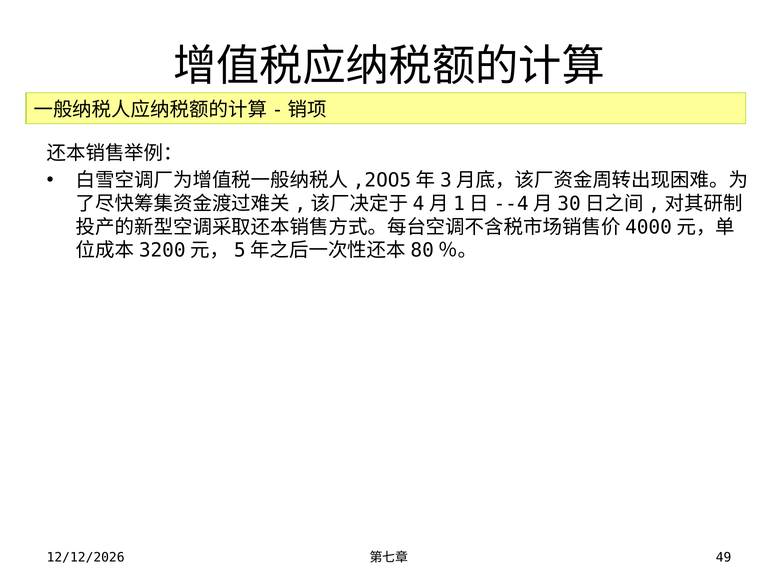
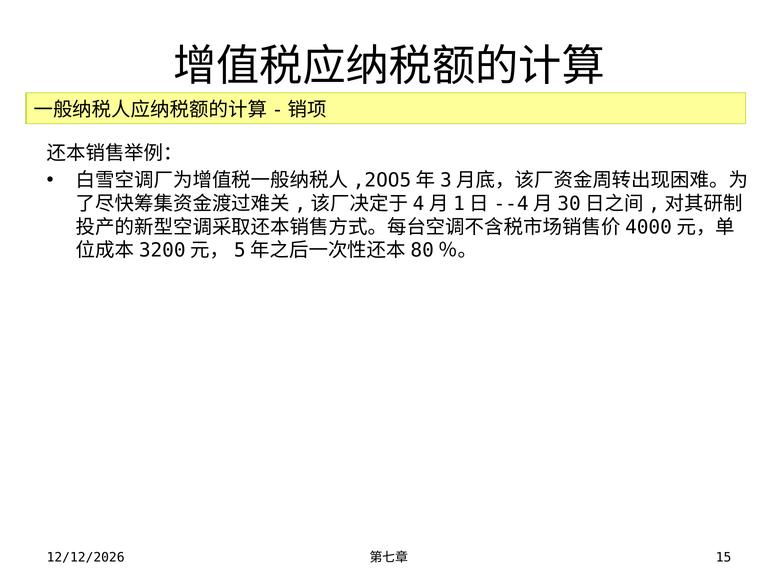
49: 49 -> 15 (724, 557)
